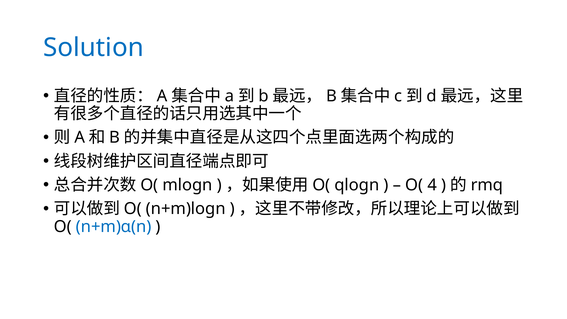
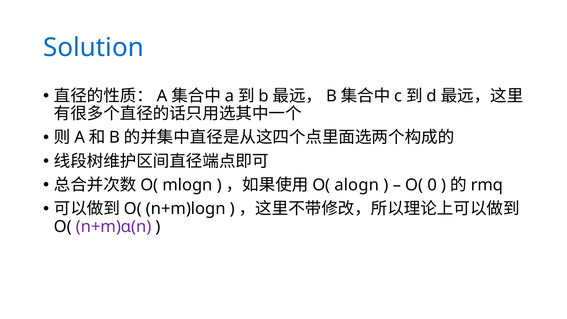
qlogn: qlogn -> alogn (357, 185)
4: 4 -> 0 (432, 185)
n+m)α(n colour: blue -> purple (114, 227)
